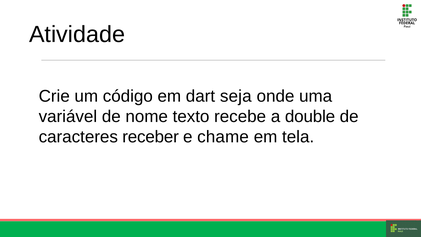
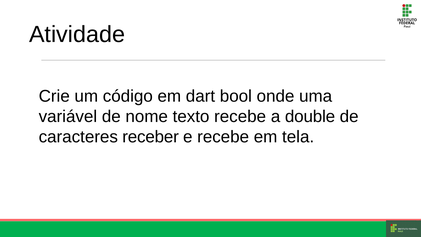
seja: seja -> bool (236, 96)
e chame: chame -> recebe (223, 137)
